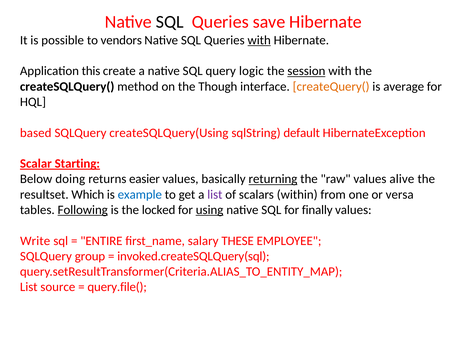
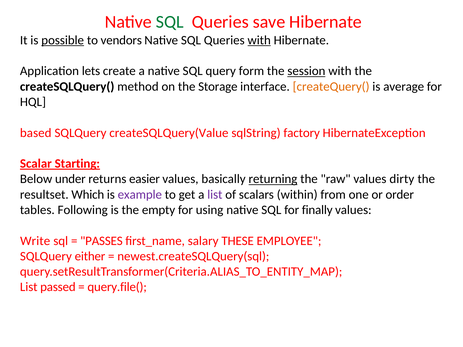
SQL colour: black -> green (170, 22)
possible underline: none -> present (63, 40)
this: this -> lets (91, 71)
logic: logic -> form (251, 71)
Though: Though -> Storage (218, 87)
createSQLQuery(Using: createSQLQuery(Using -> createSQLQuery(Value (169, 133)
default: default -> factory (302, 133)
doing: doing -> under (70, 179)
alive: alive -> dirty (402, 179)
example colour: blue -> purple (140, 195)
versa: versa -> order (400, 195)
Following underline: present -> none (83, 210)
locked: locked -> empty (159, 210)
using underline: present -> none (210, 210)
ENTIRE: ENTIRE -> PASSES (101, 241)
group: group -> either (90, 256)
invoked.createSQLQuery(sql: invoked.createSQLQuery(sql -> newest.createSQLQuery(sql (193, 256)
source: source -> passed (58, 287)
